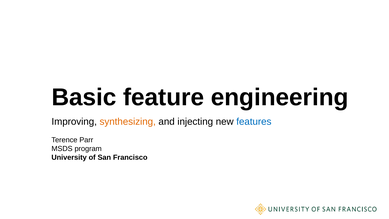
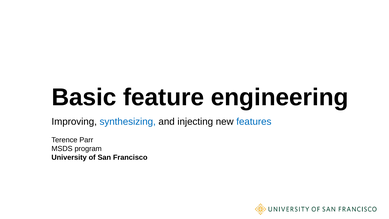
synthesizing colour: orange -> blue (128, 122)
